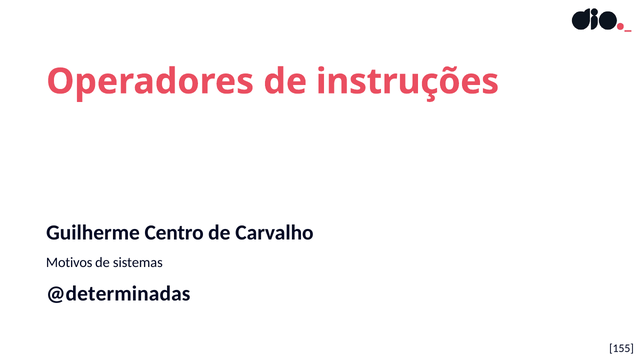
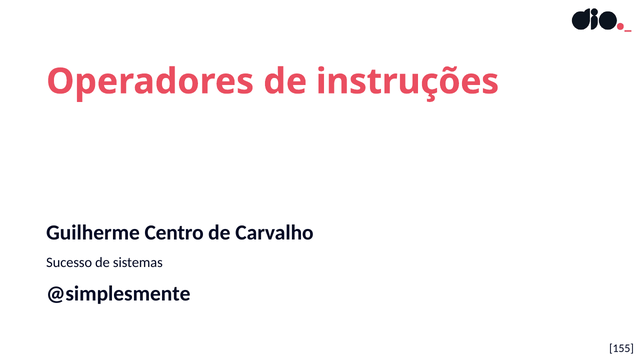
Motivos: Motivos -> Sucesso (69, 262)
@determinadas: @determinadas -> @simplesmente (118, 293)
